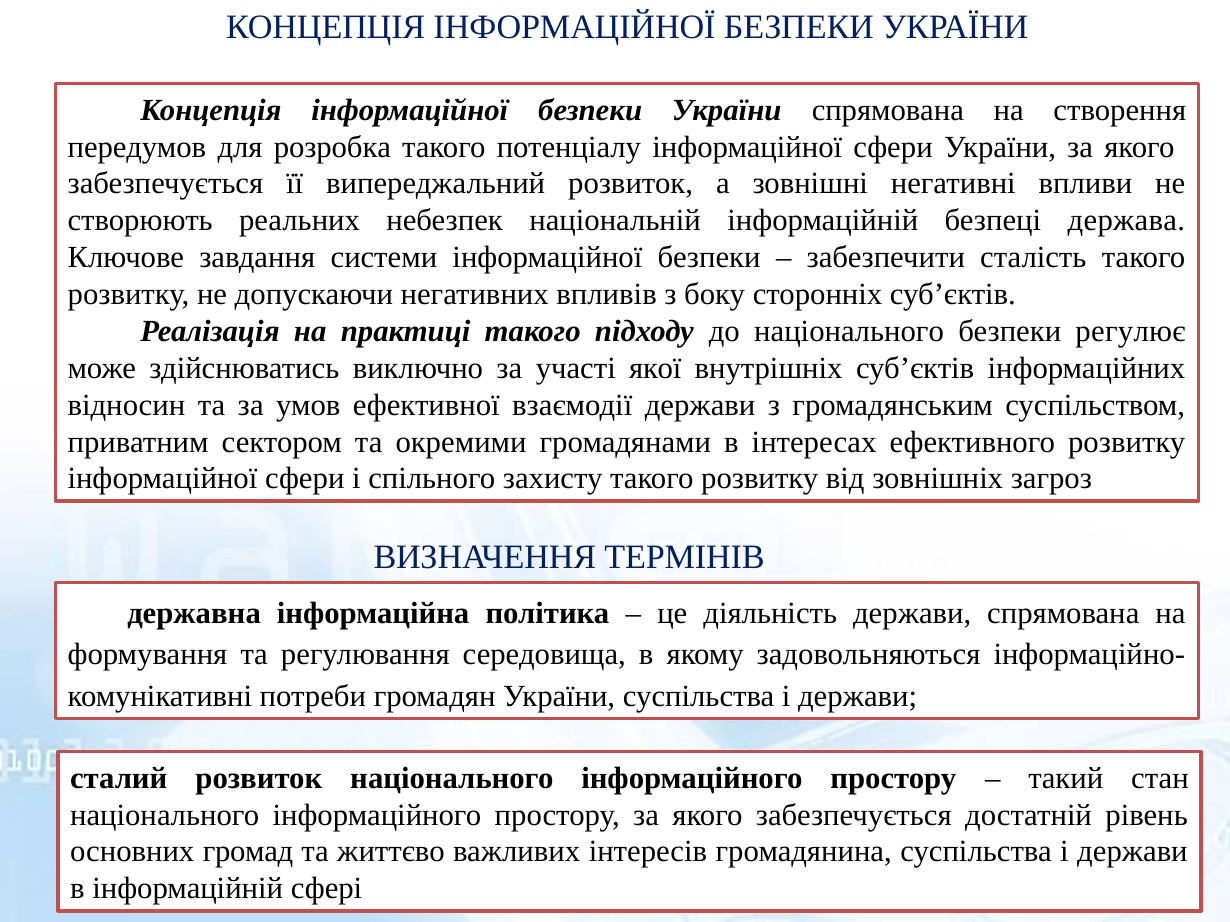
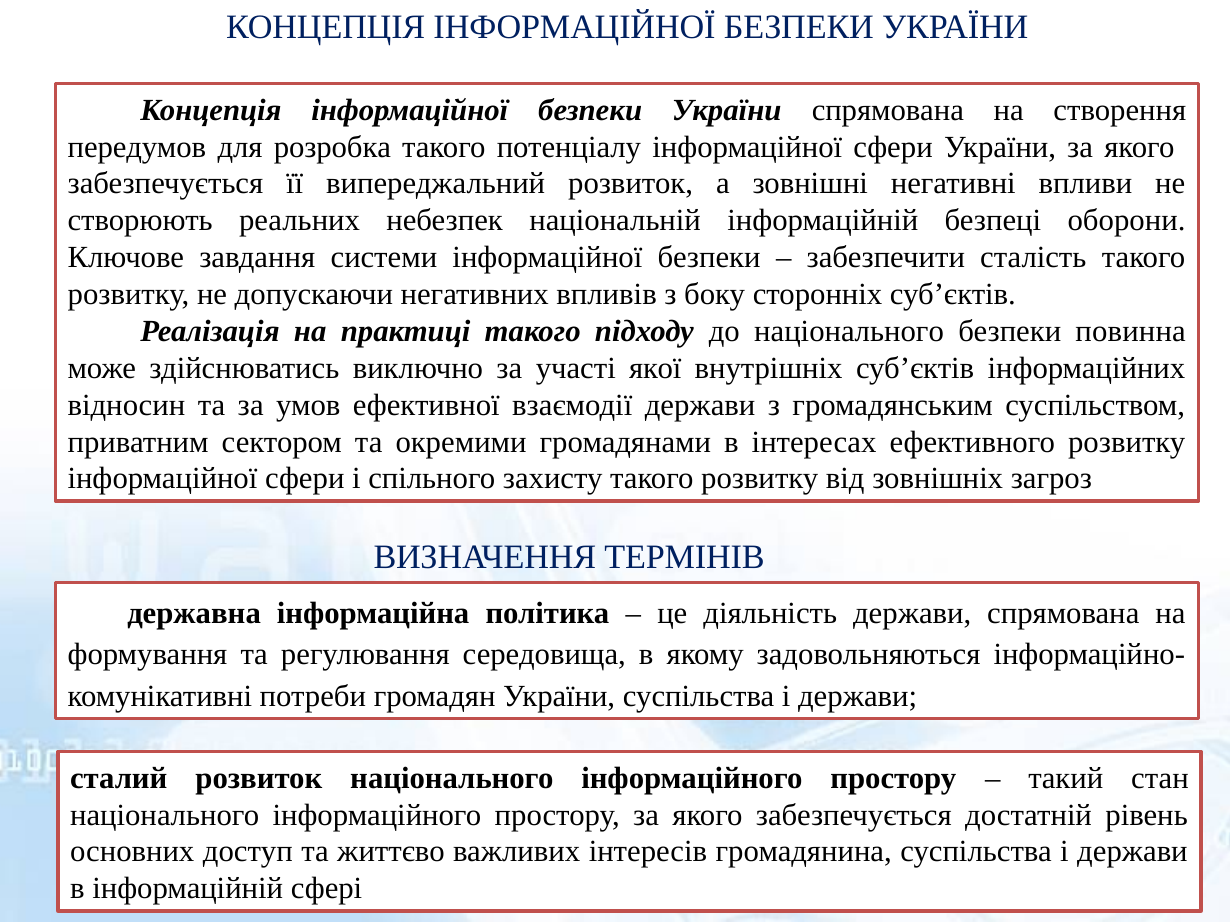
держава: держава -> оборони (1127, 221)
регулює: регулює -> повинна (1131, 331)
громад: громад -> доступ (248, 852)
